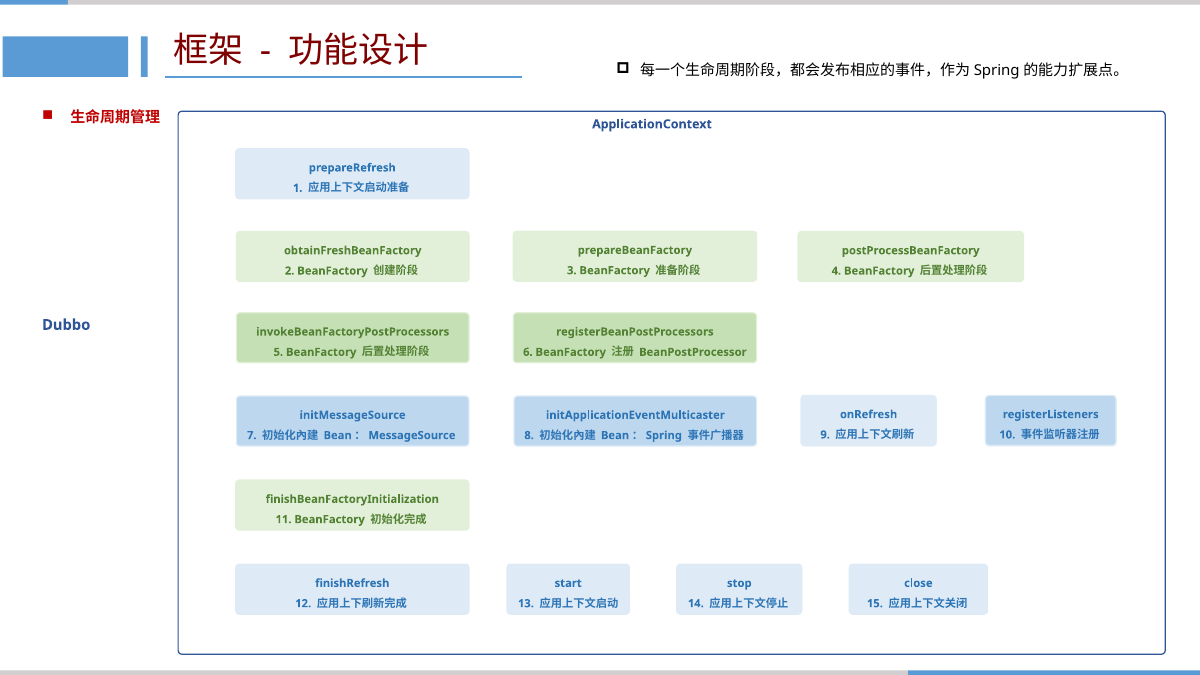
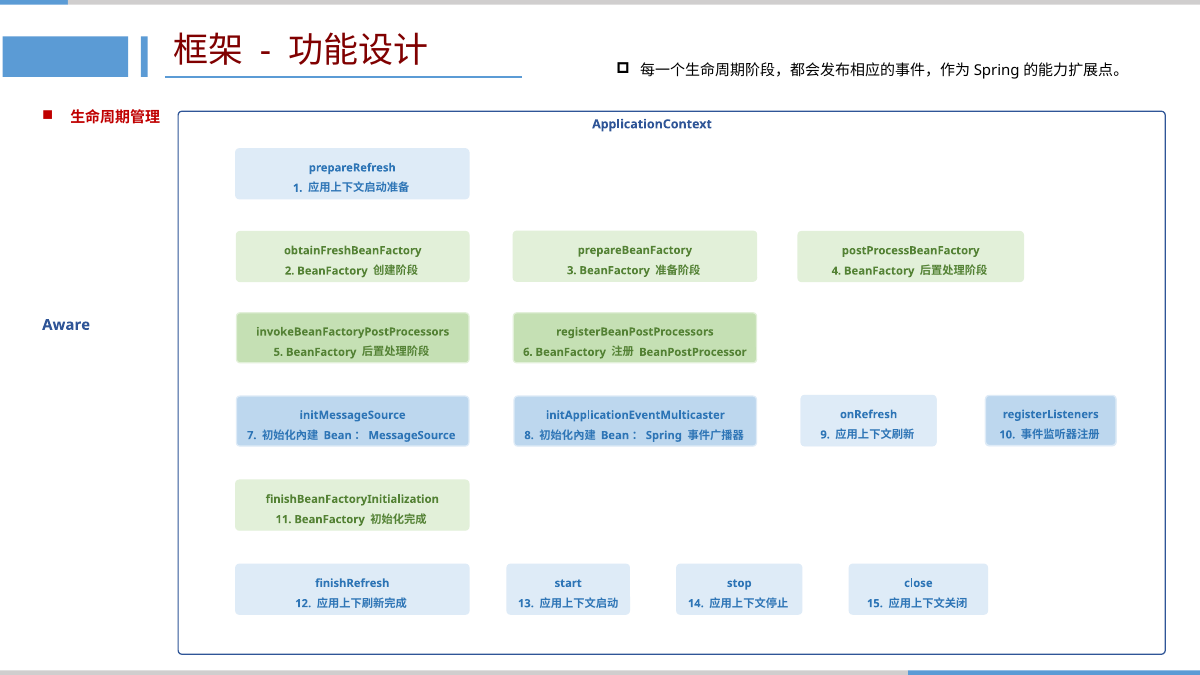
Dubbo: Dubbo -> Aware (66, 325)
